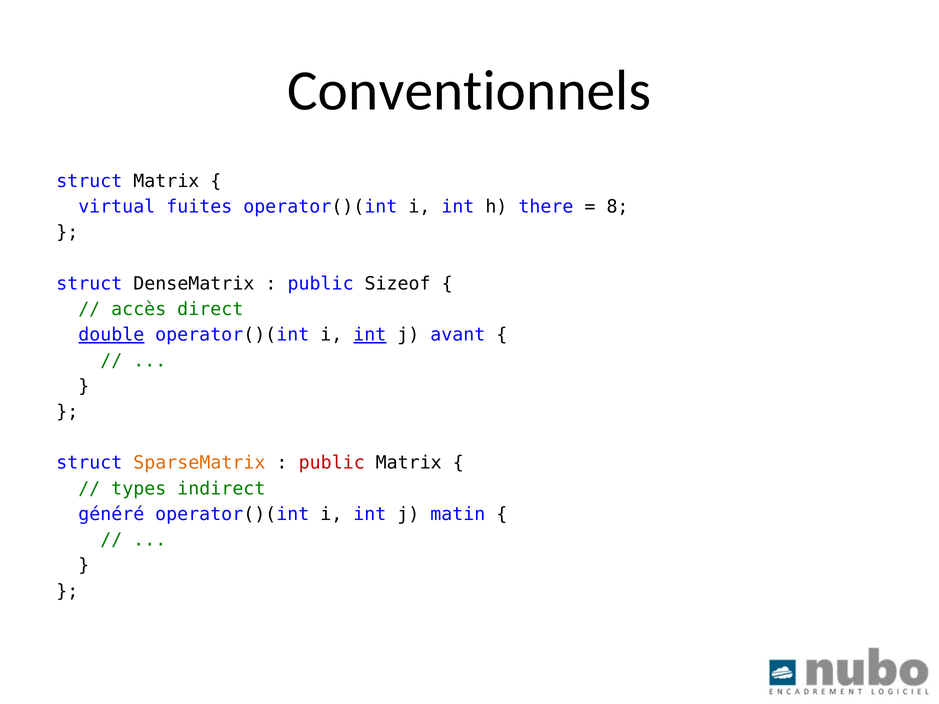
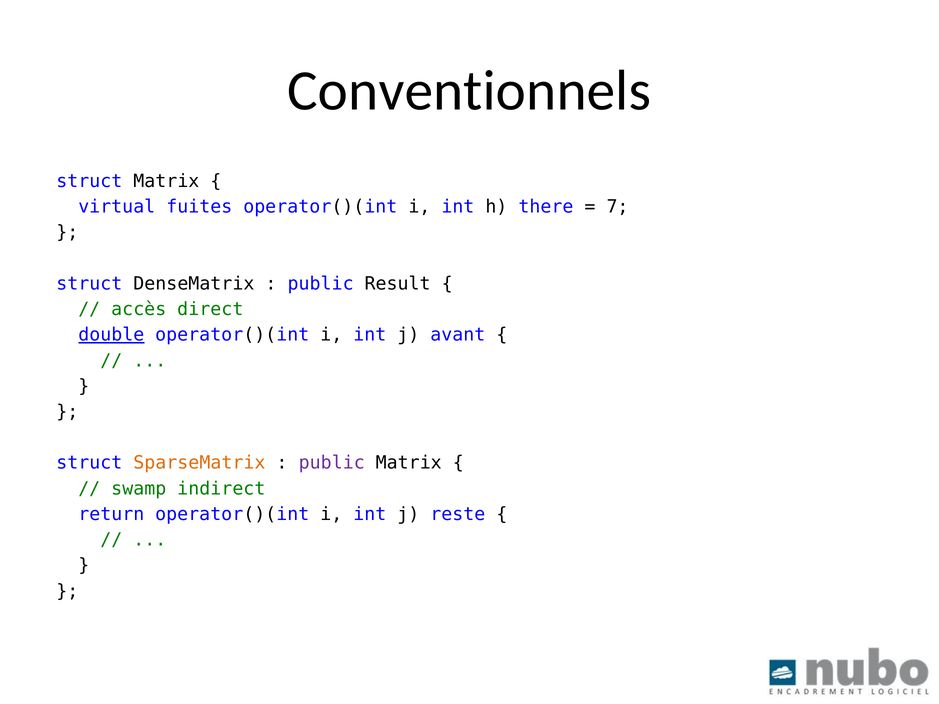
8: 8 -> 7 (618, 207)
Sizeof: Sizeof -> Result (398, 284)
int underline: present -> none (370, 335)
public colour: red -> purple (332, 463)
types: types -> swamp (139, 489)
généré: généré -> return (111, 514)
matin: matin -> reste (458, 514)
